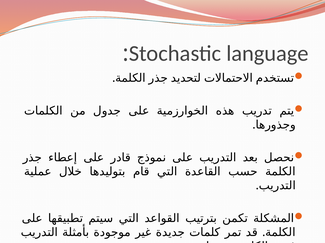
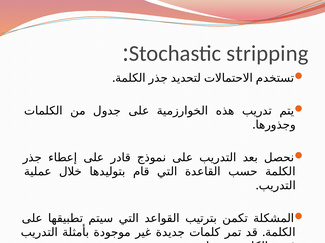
language: language -> stripping (267, 54)
